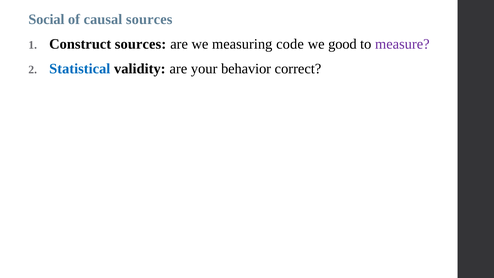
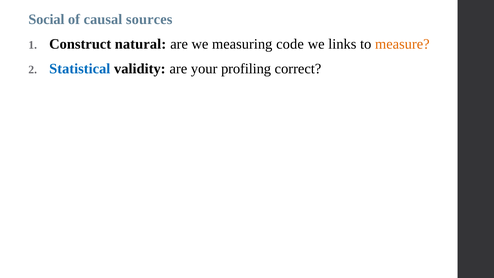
Construct sources: sources -> natural (140, 44)
good: good -> links (342, 44)
measure colour: purple -> orange (402, 44)
behavior: behavior -> profiling (246, 69)
